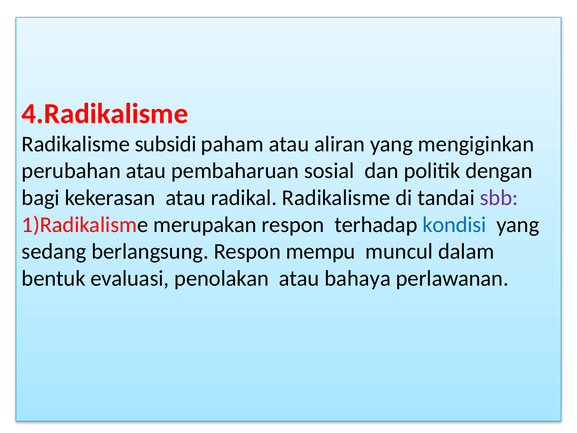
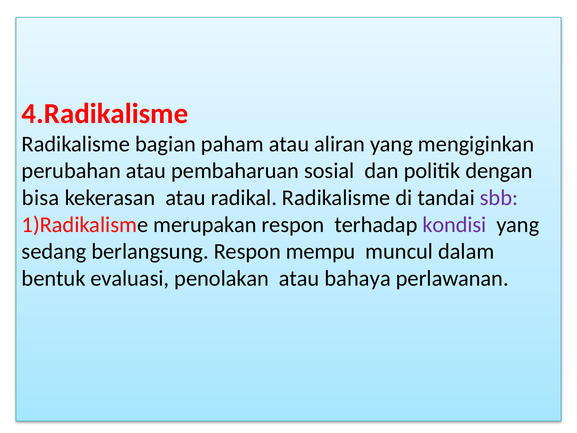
subsidi: subsidi -> bagian (165, 144)
bagi: bagi -> bisa (41, 198)
kondisi colour: blue -> purple (454, 225)
